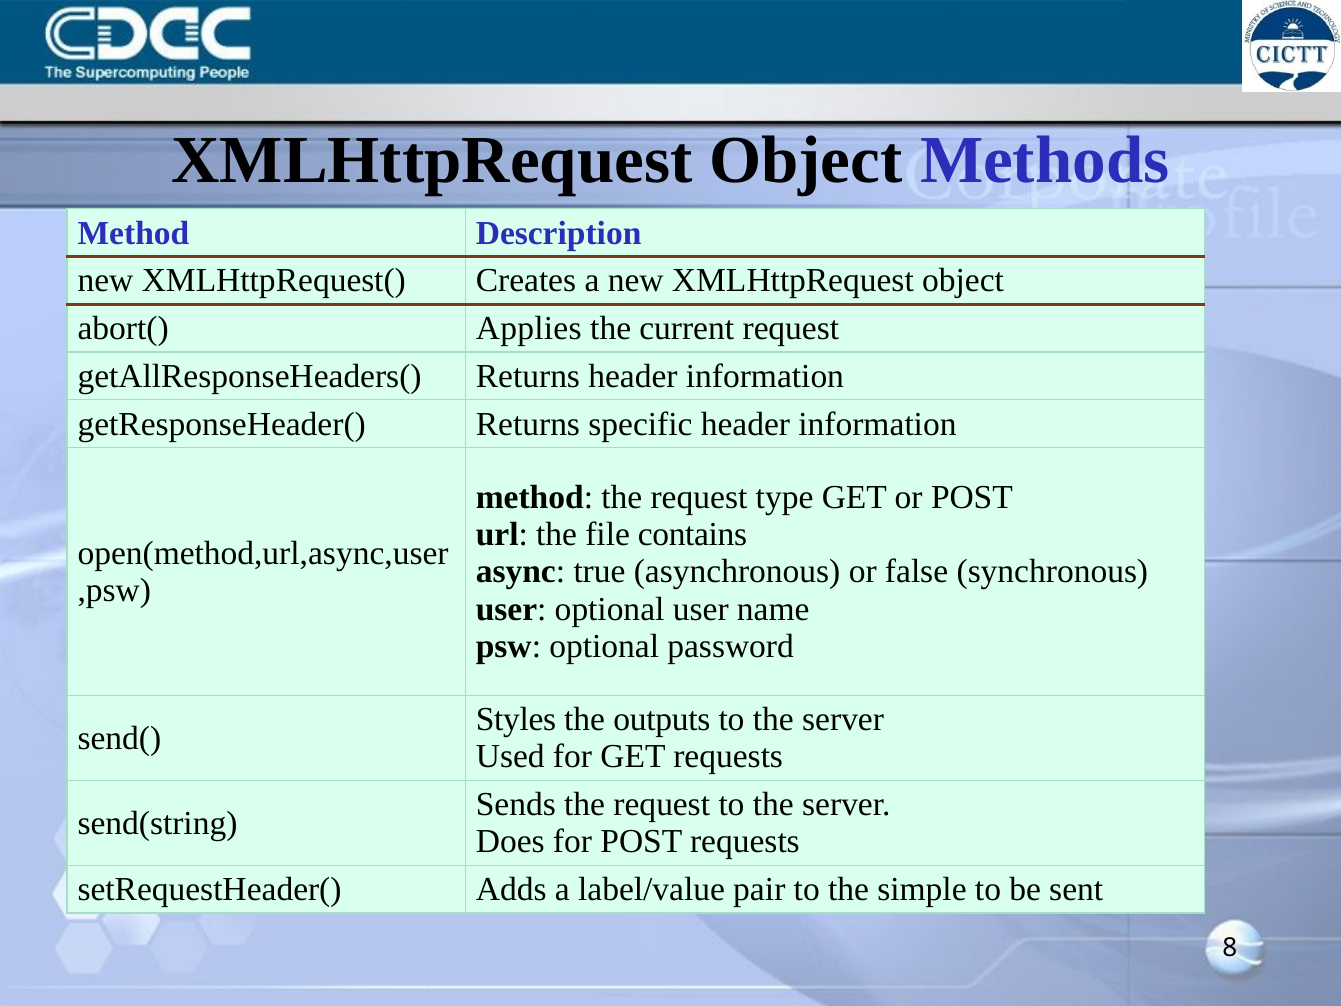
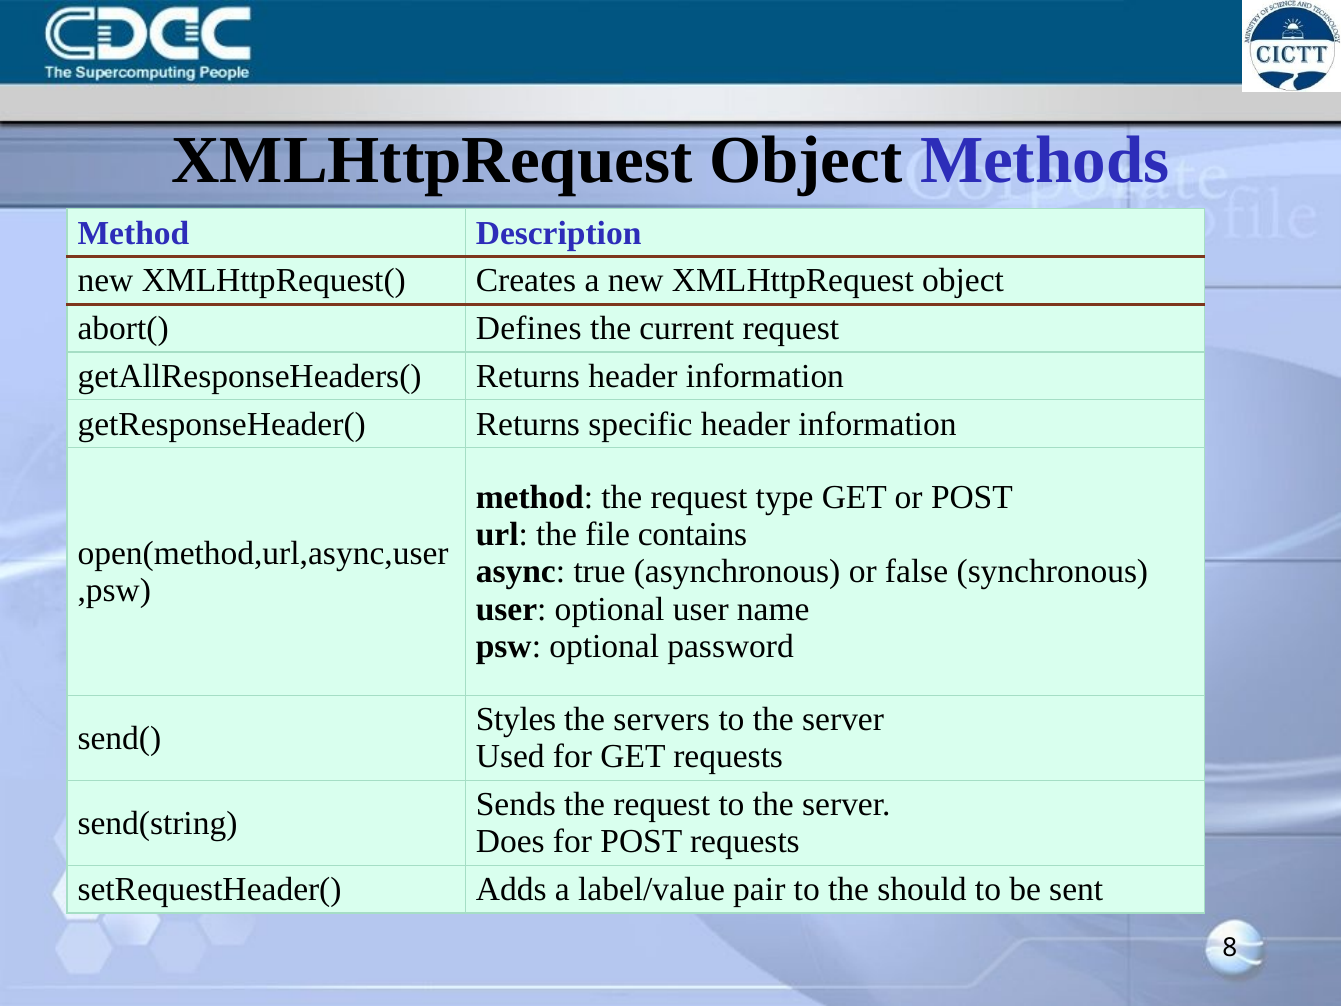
Applies: Applies -> Defines (529, 328)
outputs: outputs -> servers (662, 720)
simple: simple -> should (922, 889)
